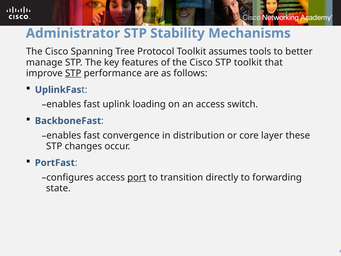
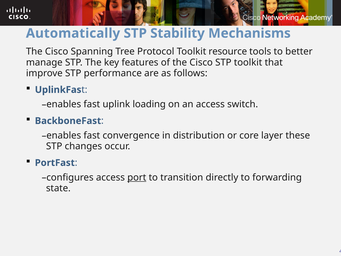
Administrator: Administrator -> Automatically (73, 33)
assumes: assumes -> resource (228, 52)
STP underline: present -> none (73, 73)
